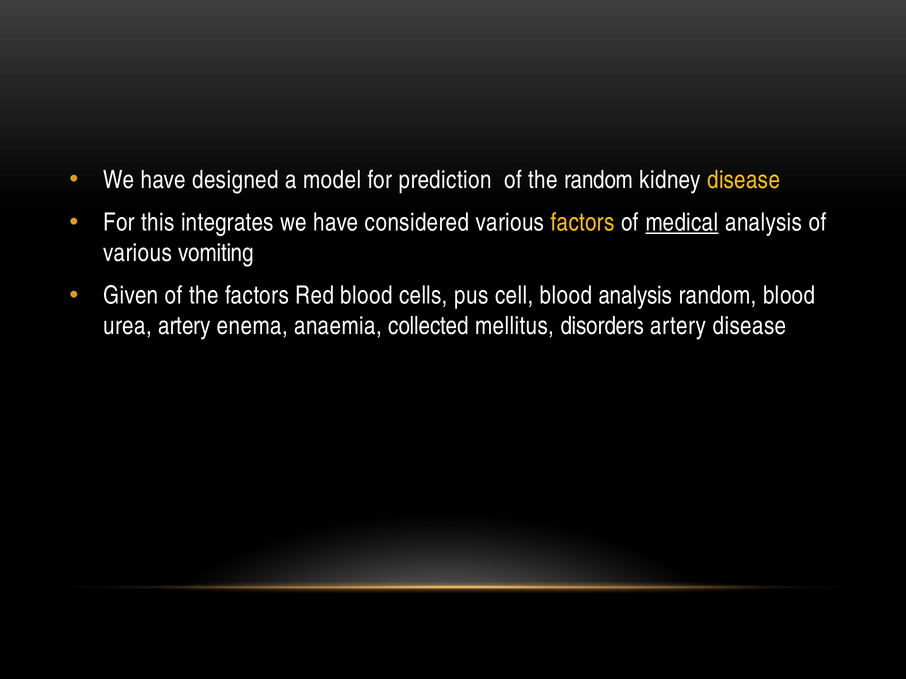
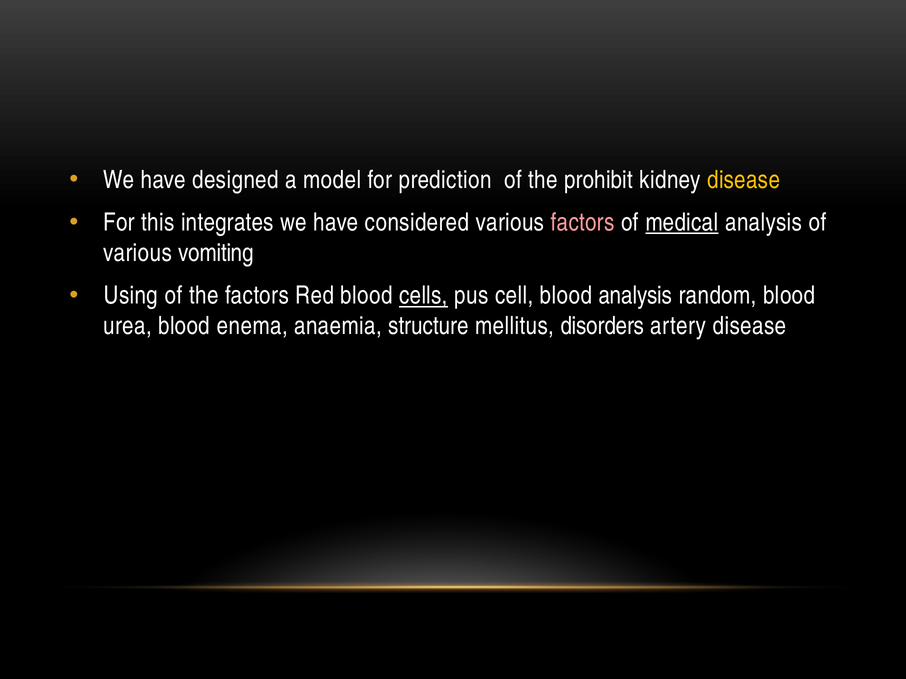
the random: random -> prohibit (599, 180)
factors colour: yellow -> pink (583, 223)
Given: Given -> Using (131, 296)
cells underline: none -> present (423, 296)
urea artery: artery -> blood (184, 326)
collected: collected -> structure (429, 326)
